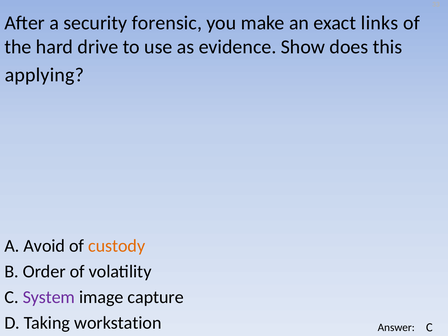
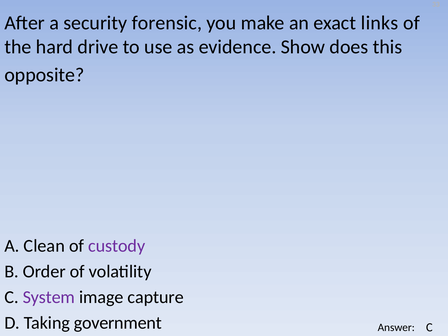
applying: applying -> opposite (44, 75)
Avoid: Avoid -> Clean (44, 246)
custody colour: orange -> purple (117, 246)
workstation: workstation -> government (118, 323)
